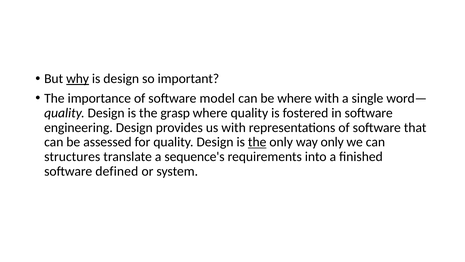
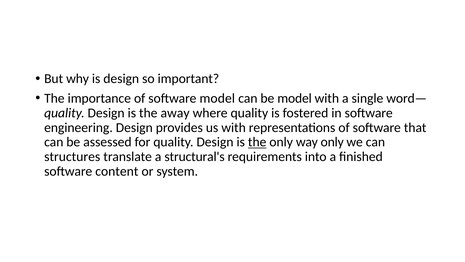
why underline: present -> none (78, 79)
be where: where -> model (295, 98)
grasp: grasp -> away (175, 113)
sequence's: sequence's -> structural's (195, 157)
defined: defined -> content (117, 171)
